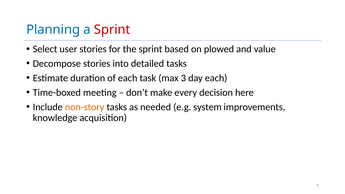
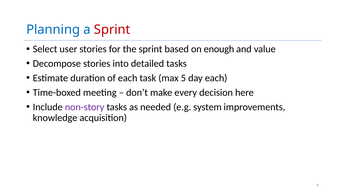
plowed: plowed -> enough (219, 49)
3: 3 -> 5 (183, 78)
non-story colour: orange -> purple (85, 107)
